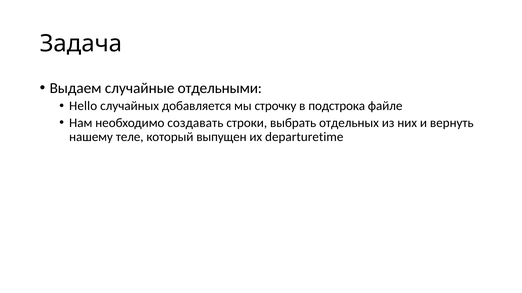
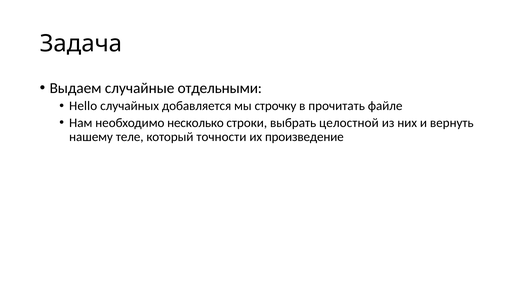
подстрока: подстрока -> прочитать (337, 106)
создавать: создавать -> несколько (195, 123)
отдельных: отдельных -> целостной (349, 123)
выпущен: выпущен -> точности (221, 137)
departuretime: departuretime -> произведение (304, 137)
